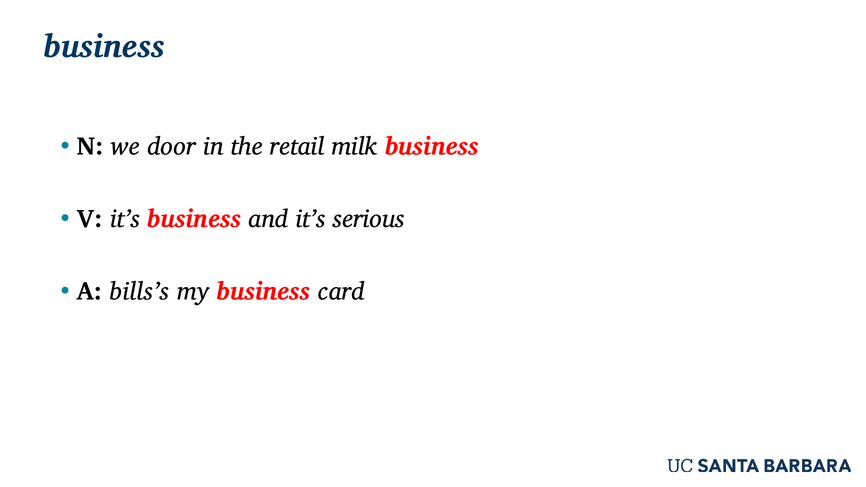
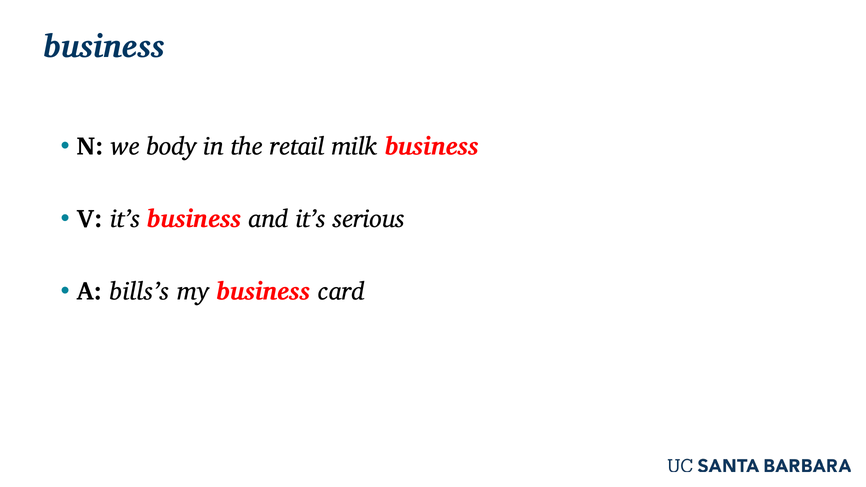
door: door -> body (172, 146)
